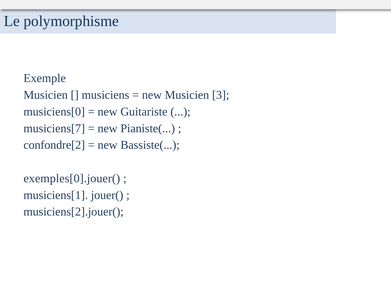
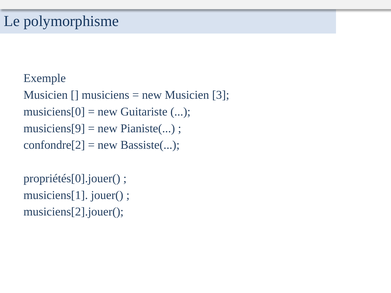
musiciens[7: musiciens[7 -> musiciens[9 (54, 128)
exemples[0].jouer(: exemples[0].jouer( -> propriétés[0].jouer( (72, 179)
